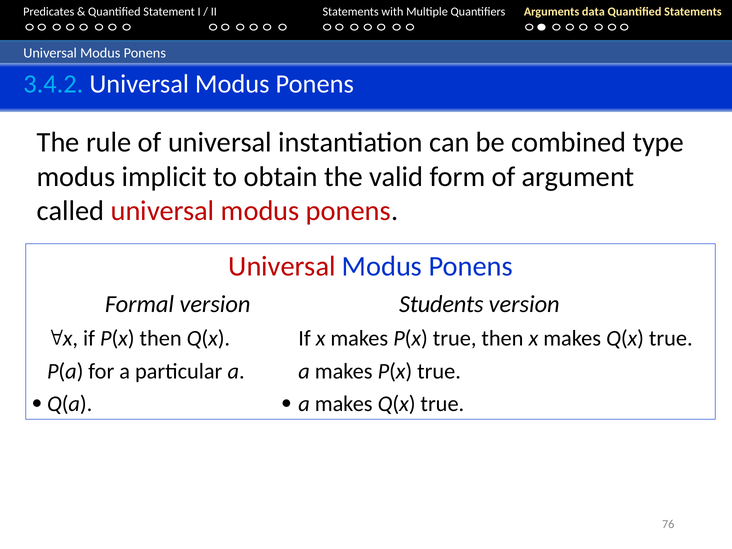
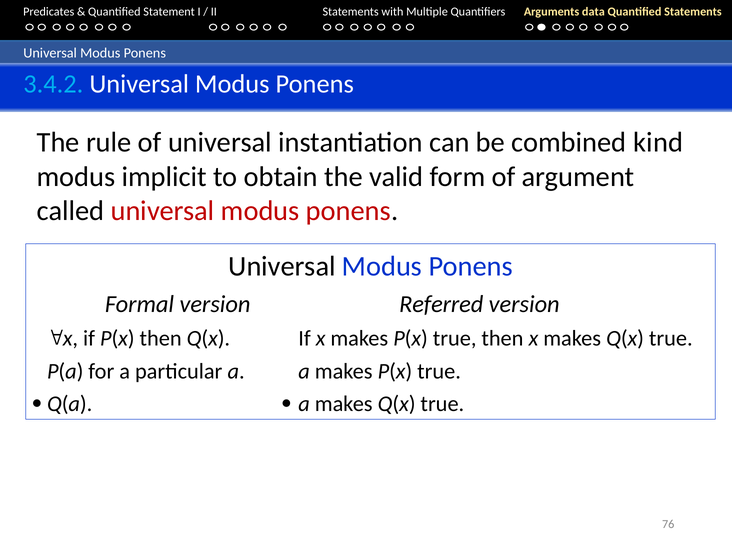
type: type -> kind (658, 143)
Universal colour: red -> black (282, 267)
Students: Students -> Referred (441, 304)
